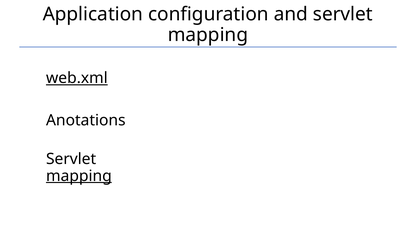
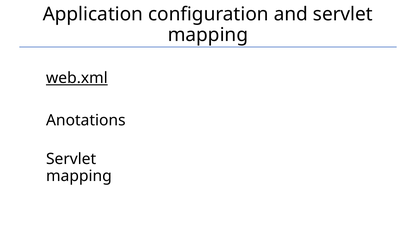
mapping underline: present -> none (79, 176)
